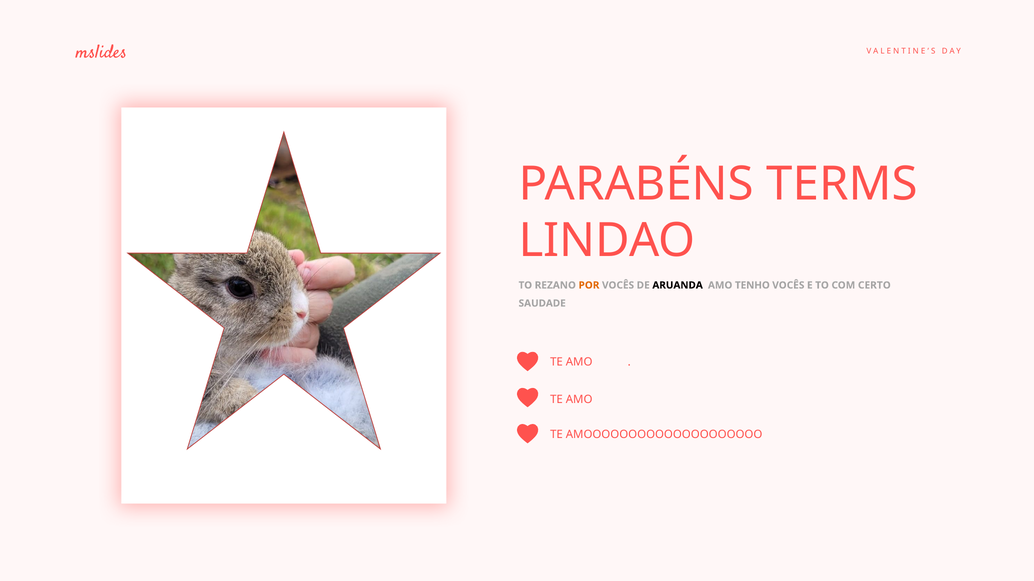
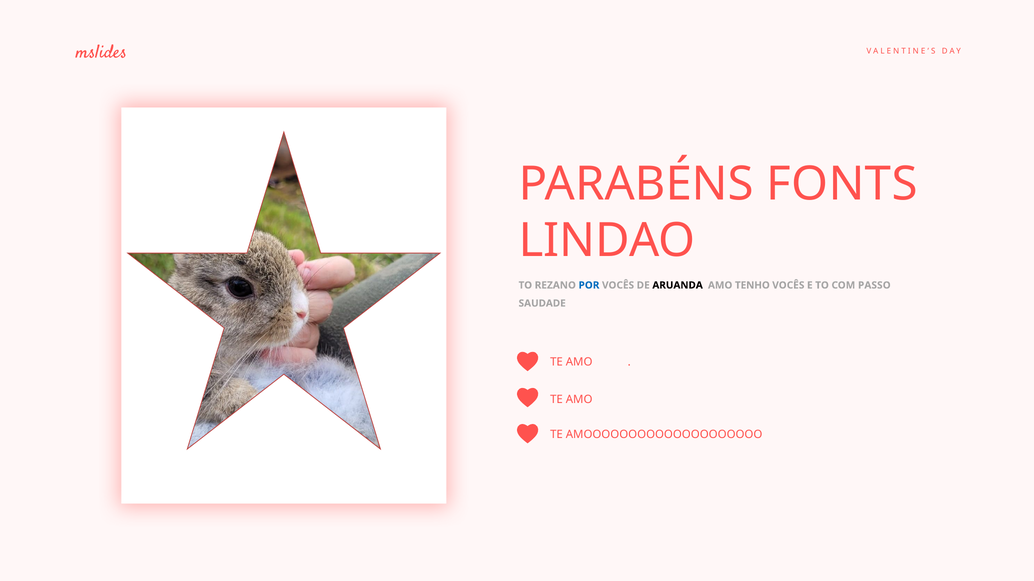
TERMS: TERMS -> FONTS (842, 184)
POR colour: orange -> blue (589, 286)
CERTO: CERTO -> PASSO (874, 286)
